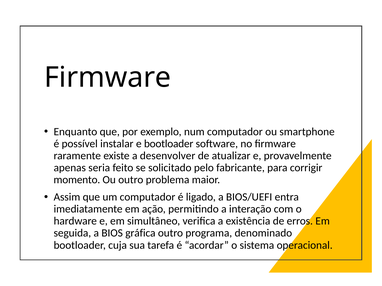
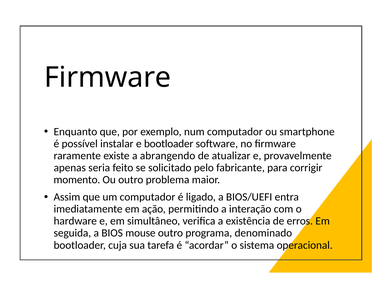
desenvolver: desenvolver -> abrangendo (168, 156)
gráfica: gráfica -> mouse (140, 233)
